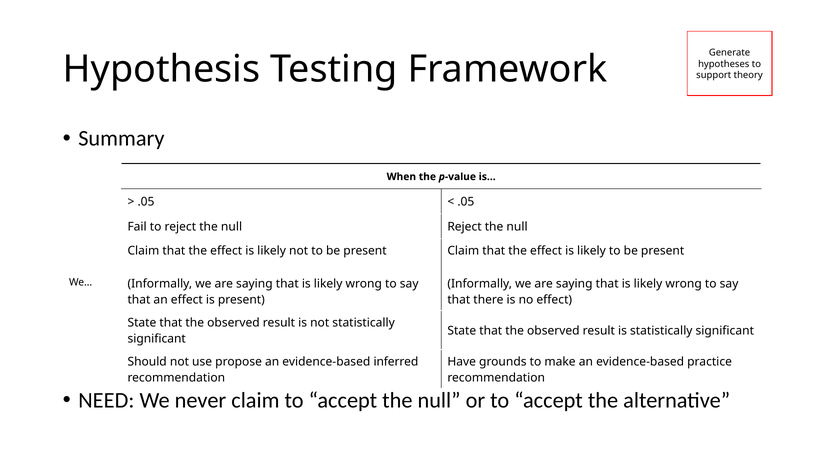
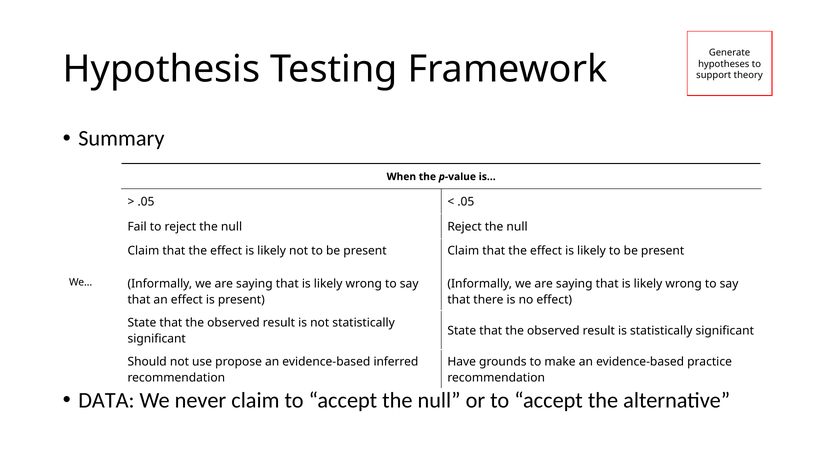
NEED: NEED -> DATA (106, 400)
